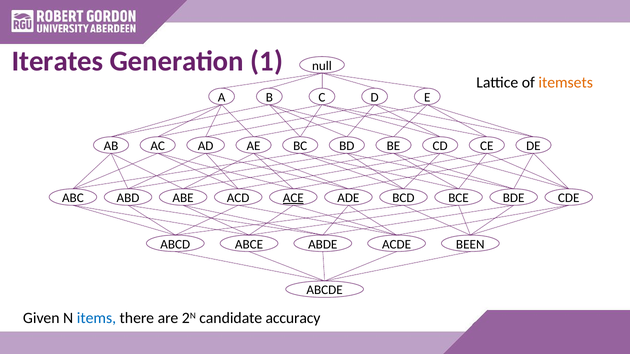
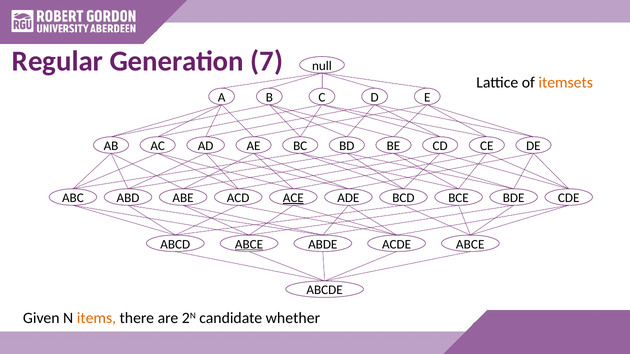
Iterates: Iterates -> Regular (57, 61)
1: 1 -> 7 (267, 61)
ABCE underline: none -> present (249, 244)
ACDE BEEN: BEEN -> ABCE (470, 244)
items colour: blue -> orange (96, 319)
accuracy: accuracy -> whether (293, 319)
